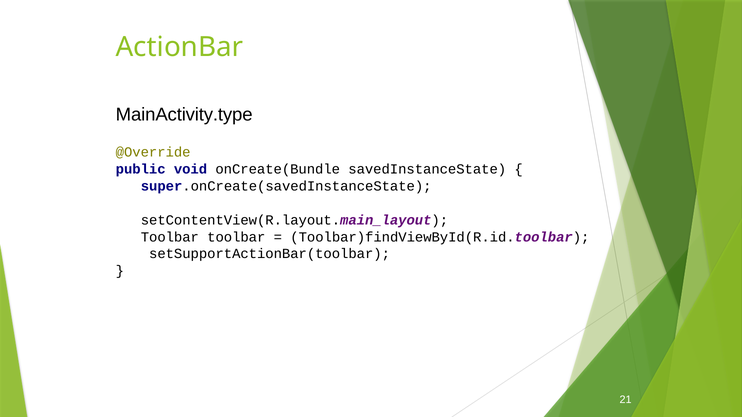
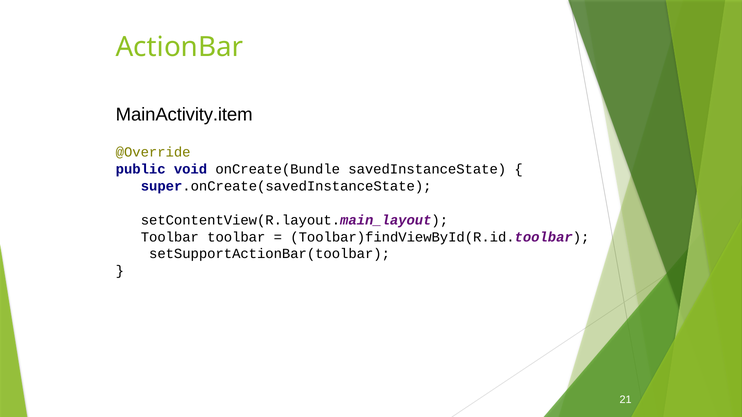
MainActivity.type: MainActivity.type -> MainActivity.item (184, 115)
